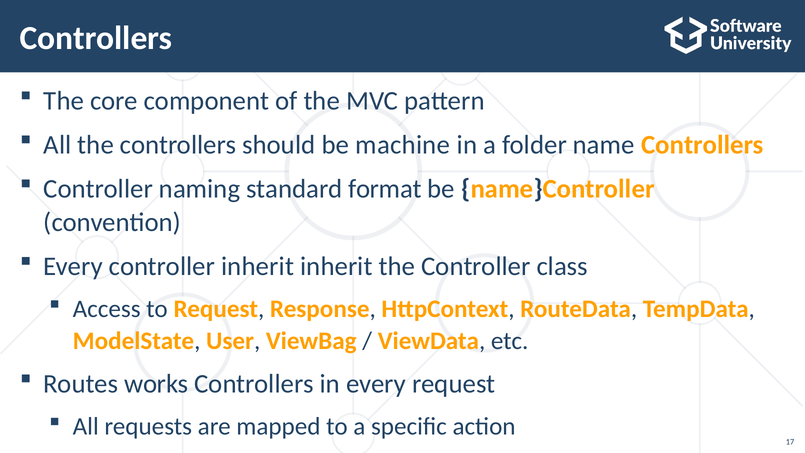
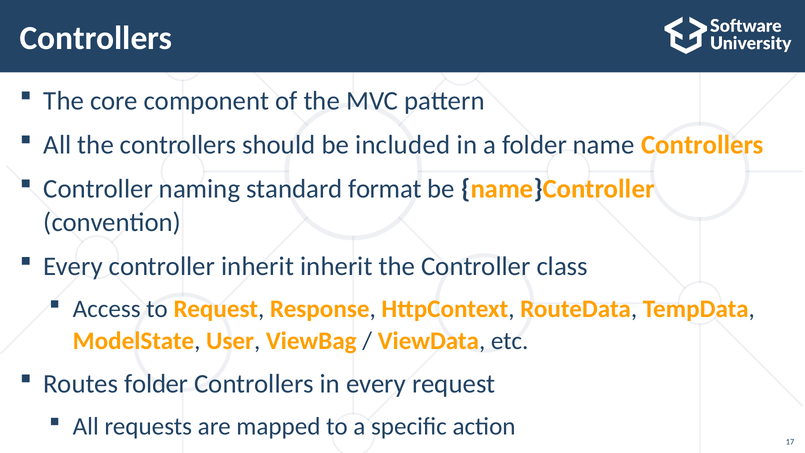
machine: machine -> included (403, 145)
Routes works: works -> folder (156, 384)
